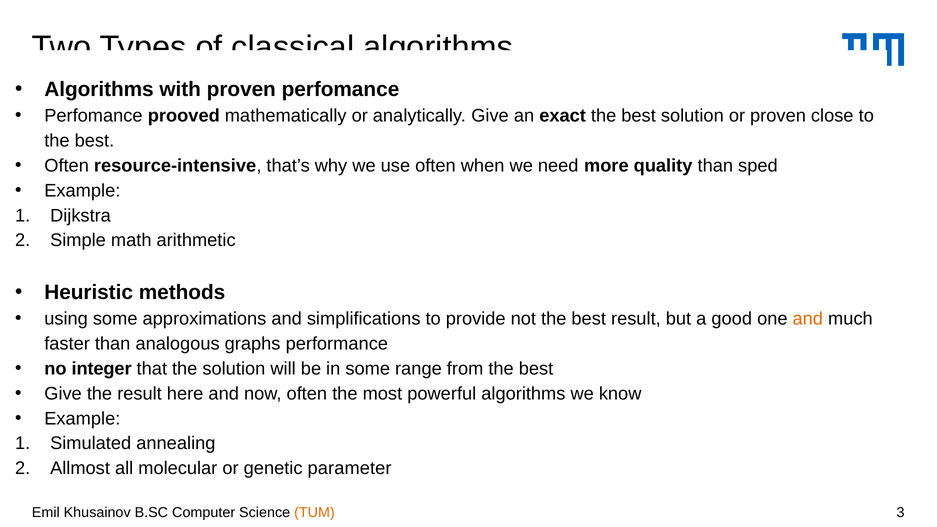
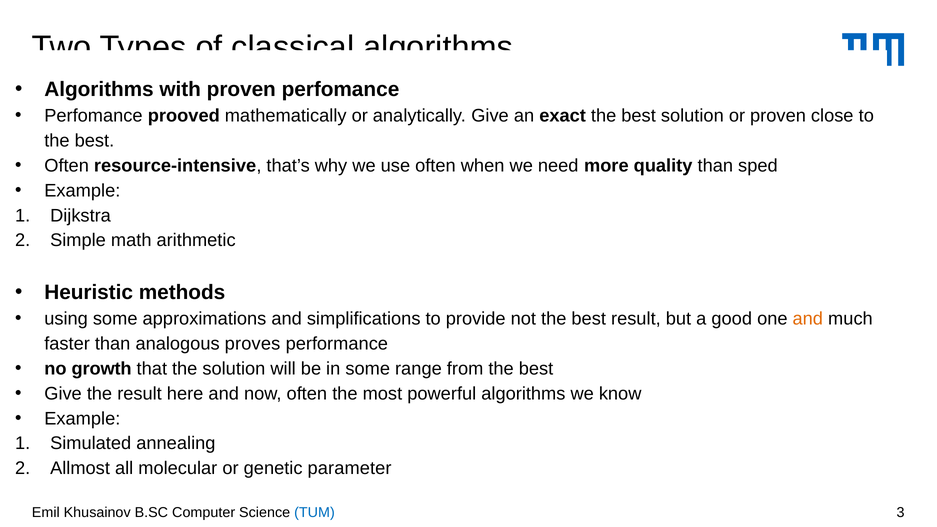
graphs: graphs -> proves (253, 344)
integer: integer -> growth (102, 369)
TUM colour: orange -> blue (314, 513)
